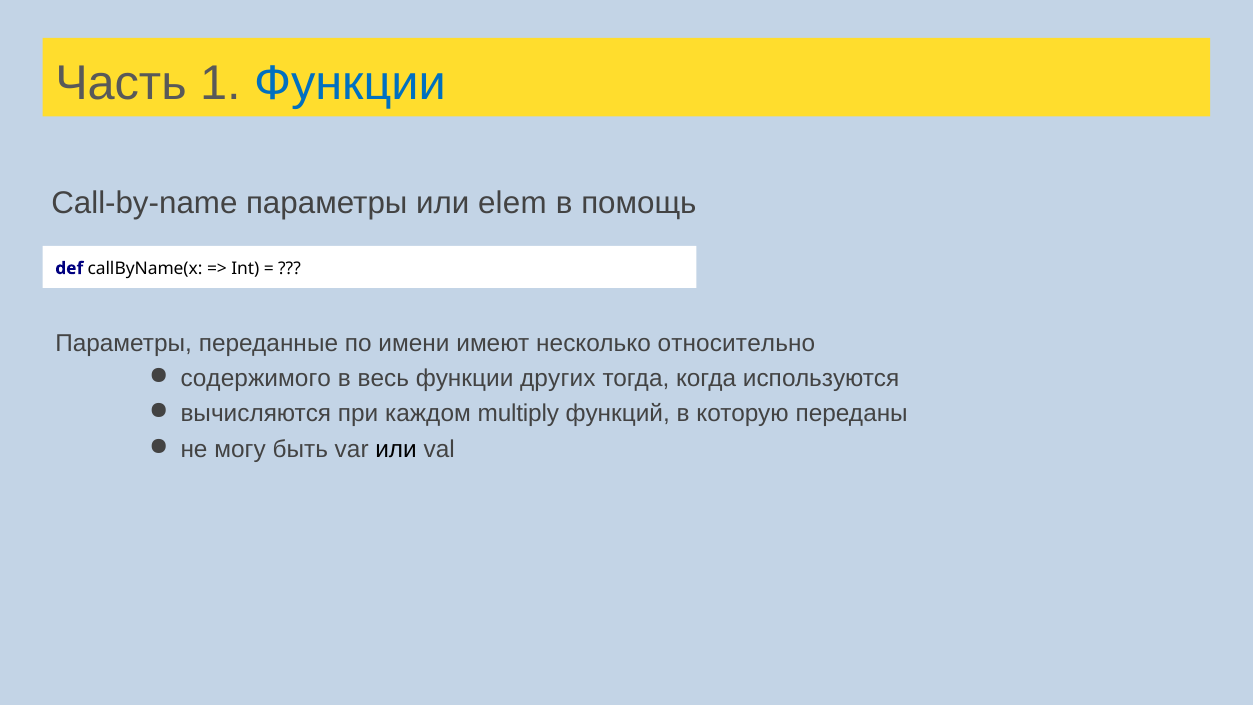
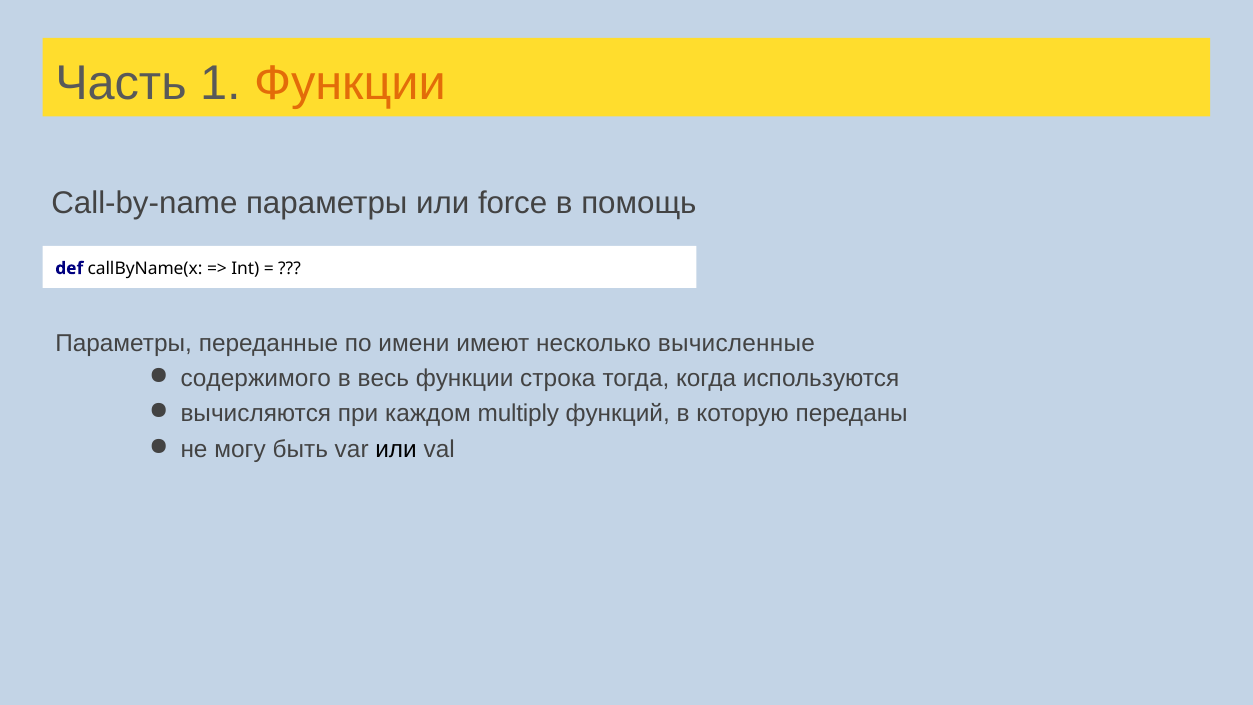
Функции colour: blue -> orange (350, 83)
elem: elem -> force (513, 203)
относительно: относительно -> вычисленные (736, 343)
других: других -> строка (558, 378)
